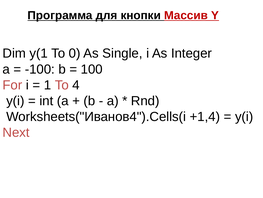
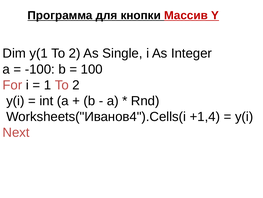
y(1 To 0: 0 -> 2 (75, 53)
1 To 4: 4 -> 2 (76, 85)
